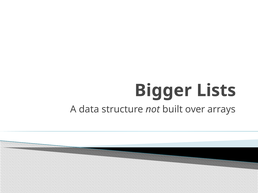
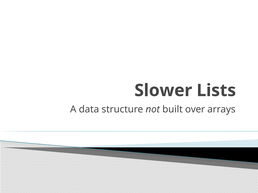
Bigger: Bigger -> Slower (163, 91)
